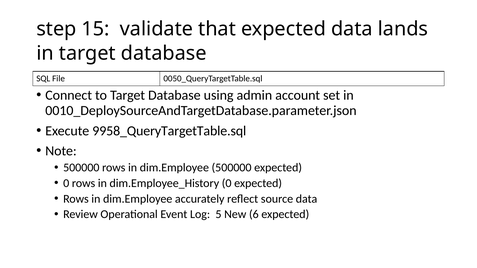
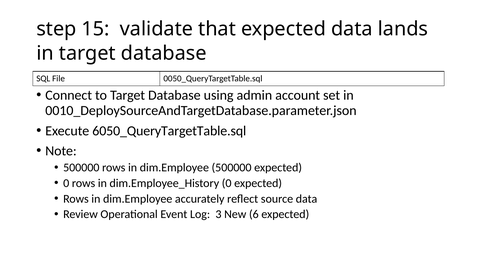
9958_QueryTargetTable.sql: 9958_QueryTargetTable.sql -> 6050_QueryTargetTable.sql (169, 131)
5: 5 -> 3 (218, 215)
